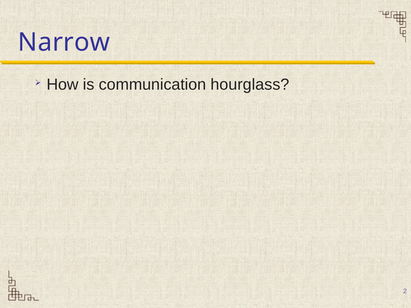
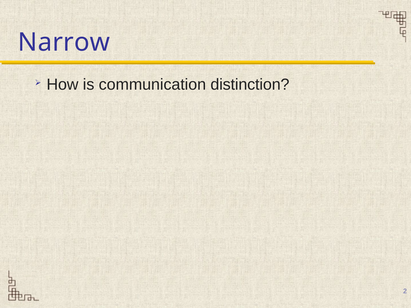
hourglass: hourglass -> distinction (250, 85)
